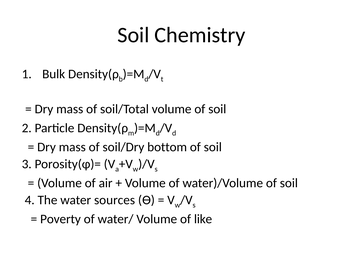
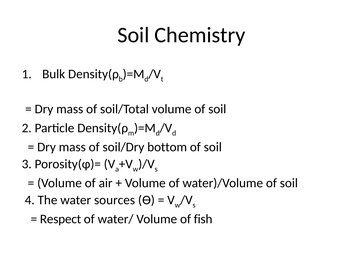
Poverty: Poverty -> Respect (61, 219)
like: like -> fish (203, 219)
